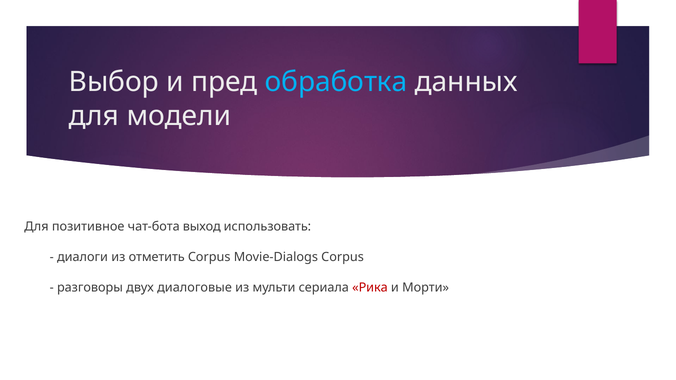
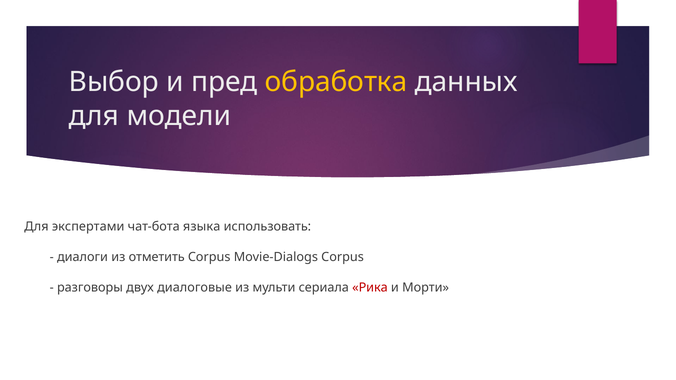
обработка colour: light blue -> yellow (336, 82)
позитивное: позитивное -> экспертами (88, 227)
выход: выход -> языка (202, 227)
